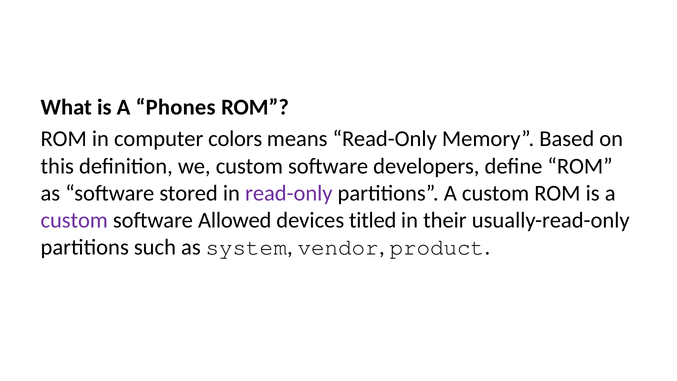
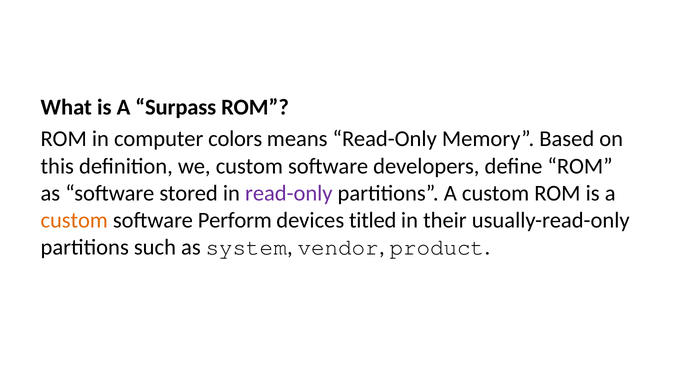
Phones: Phones -> Surpass (176, 107)
custom colour: purple -> orange (74, 220)
Allowed: Allowed -> Perform (235, 220)
